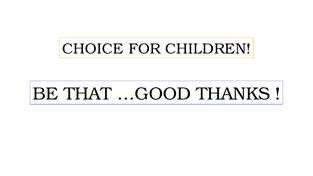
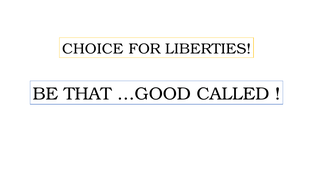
CHILDREN: CHILDREN -> LIBERTIES (208, 49)
THANKS: THANKS -> CALLED (233, 94)
